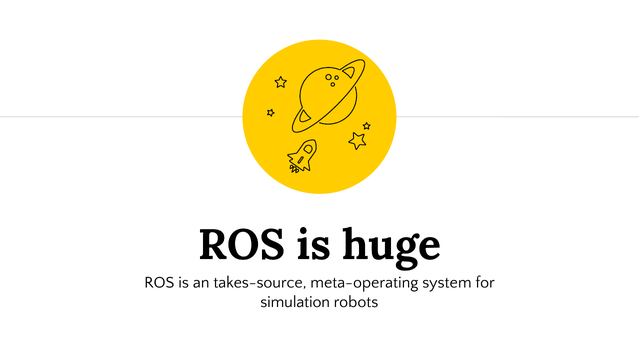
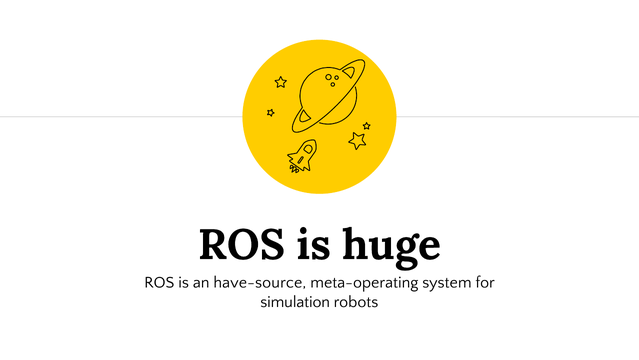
takes-source: takes-source -> have-source (260, 282)
